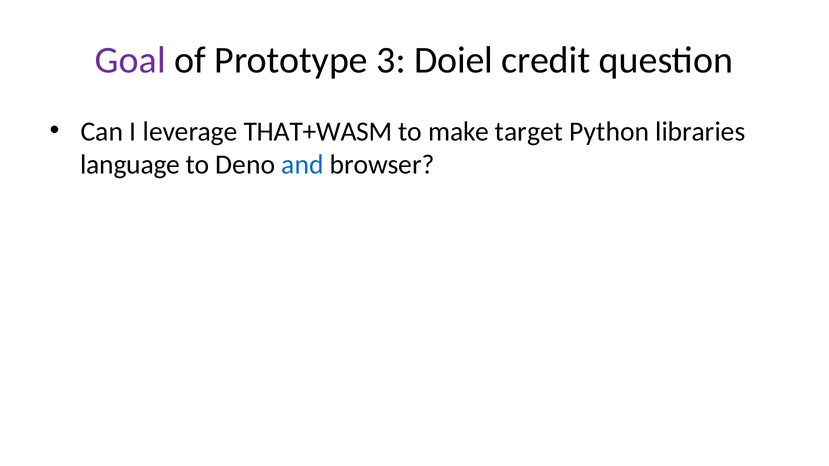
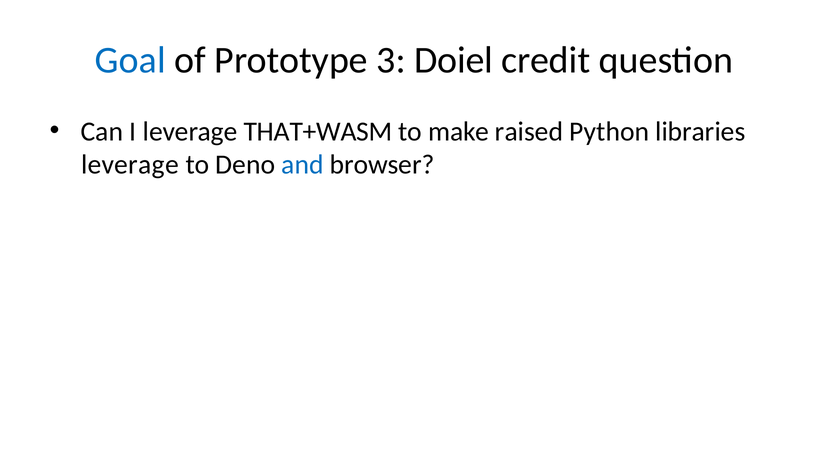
Goal colour: purple -> blue (130, 60)
target: target -> raised (529, 131)
language: language -> leverage (130, 165)
